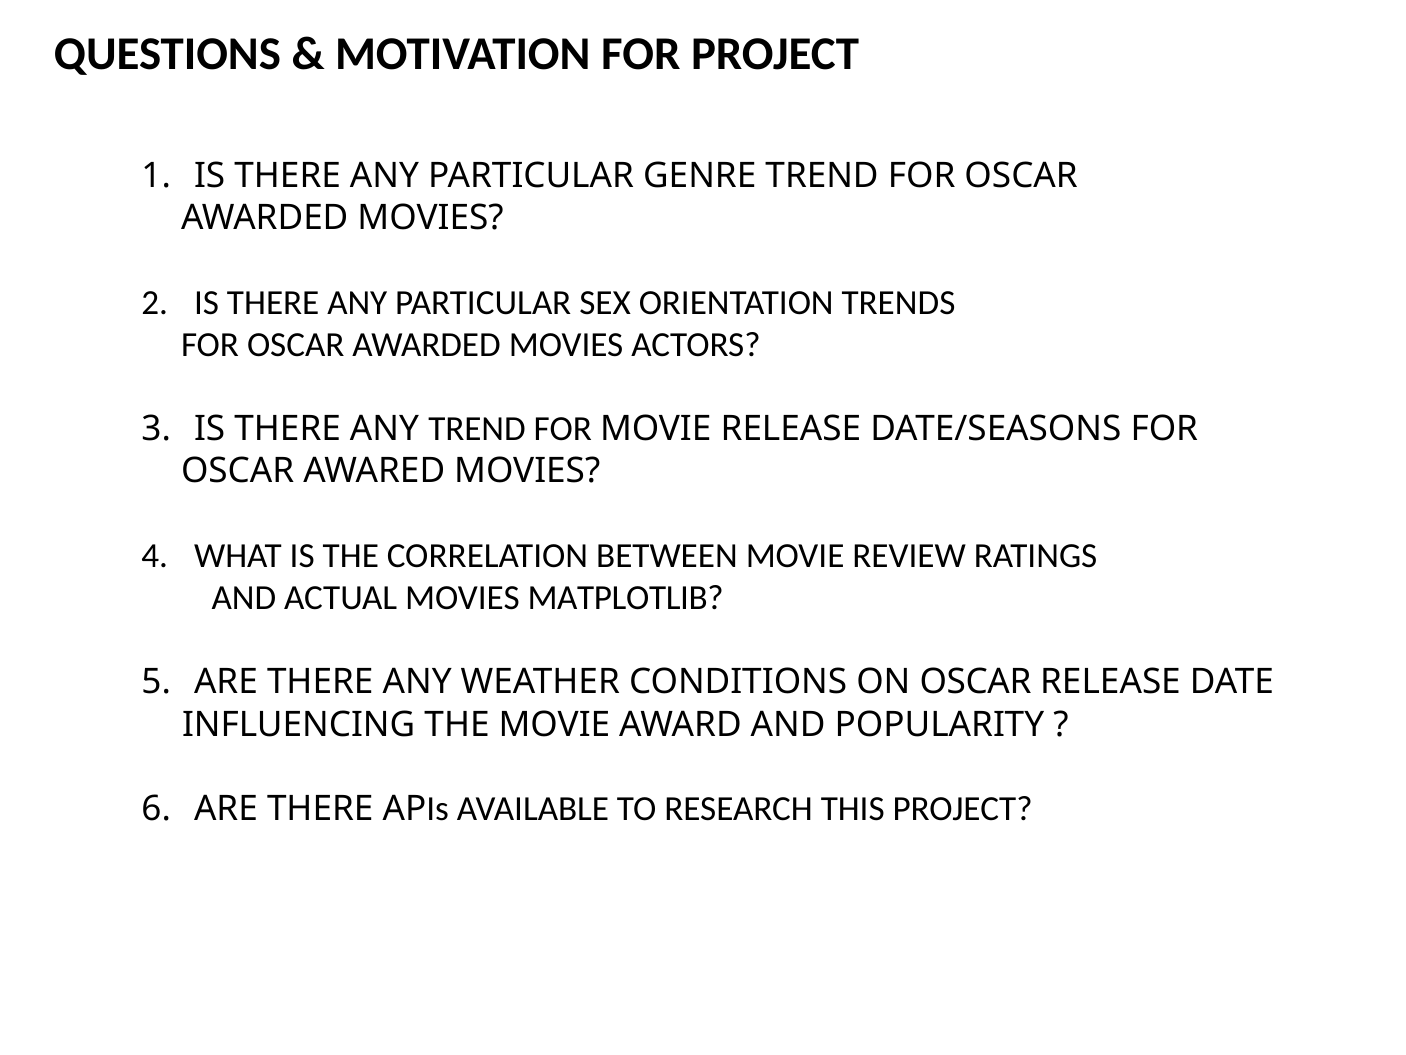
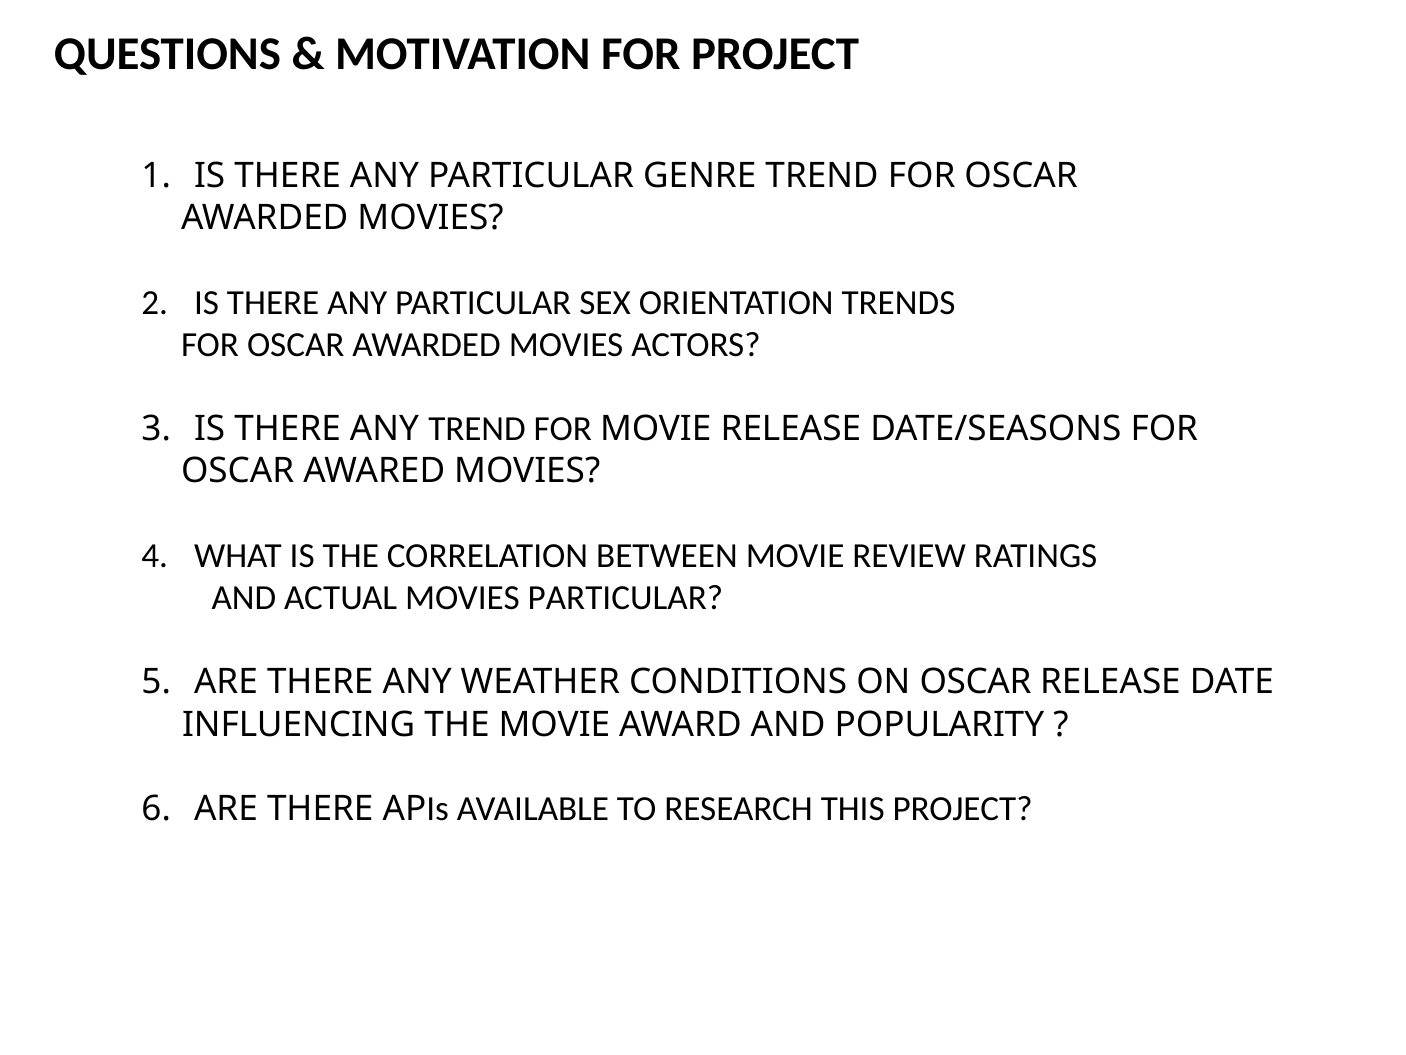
MOVIES MATPLOTLIB: MATPLOTLIB -> PARTICULAR (625, 598)
